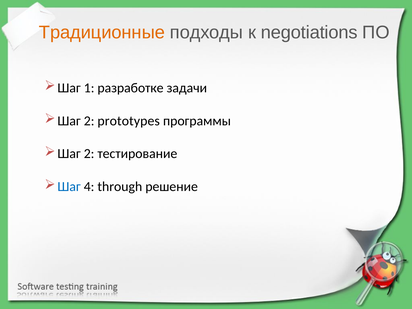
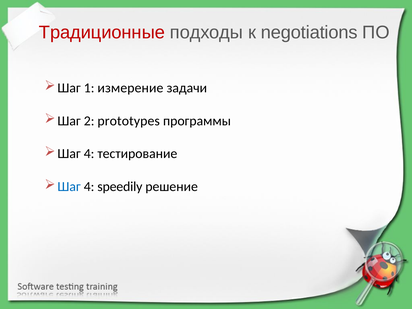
Традиционные colour: orange -> red (102, 33)
разработке: разработке -> измерение (130, 88)
2: 2 -> 4 (89, 154)
through: through -> speedily (120, 187)
